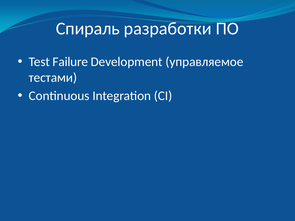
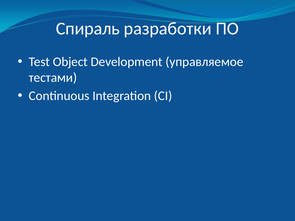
Failure: Failure -> Object (70, 62)
